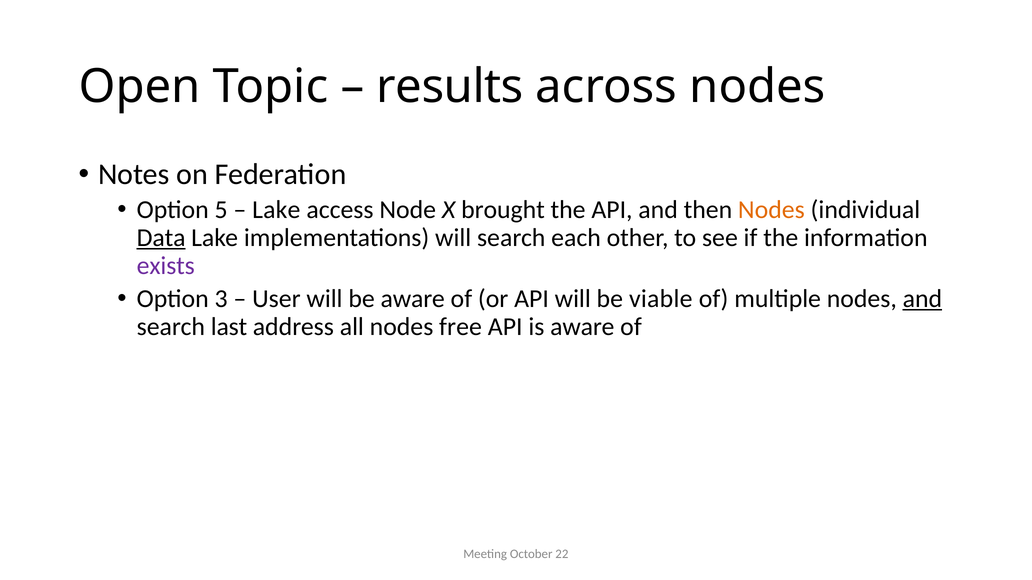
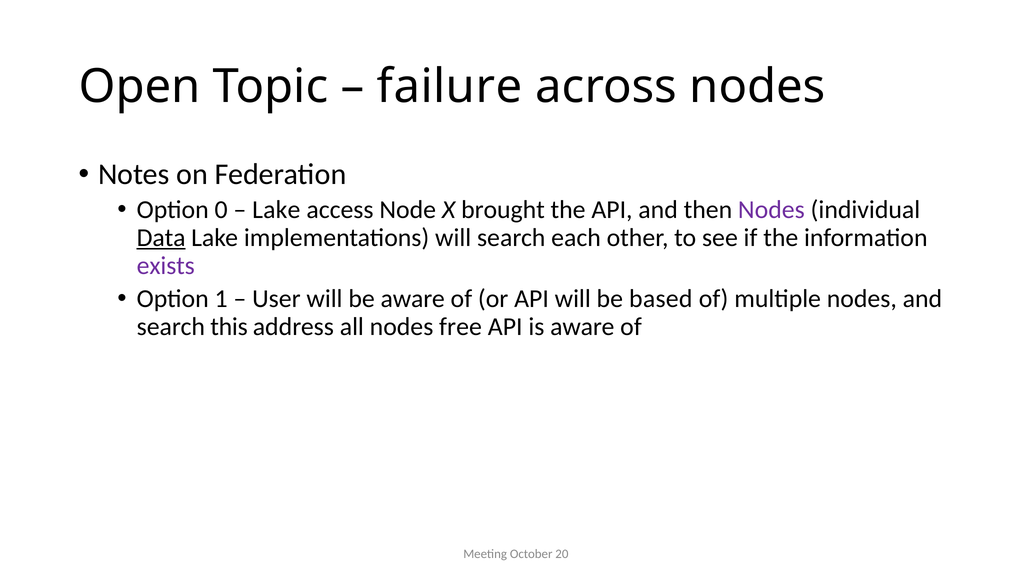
results: results -> failure (450, 87)
5: 5 -> 0 (221, 210)
Nodes colour: orange -> purple (771, 210)
3: 3 -> 1 (221, 299)
viable: viable -> based (661, 299)
and underline: present -> none (922, 299)
last: last -> this (229, 327)
22: 22 -> 20 (562, 554)
